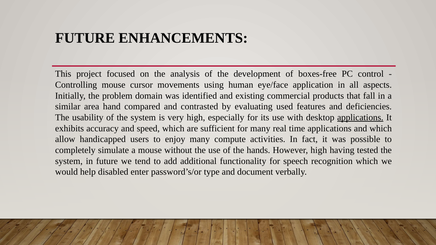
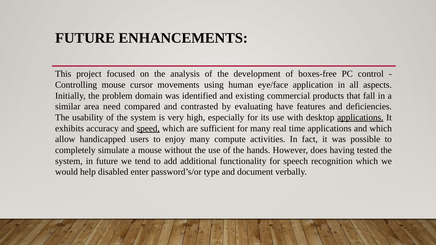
hand: hand -> need (112, 107)
used: used -> have (285, 107)
speed underline: none -> present (148, 129)
However high: high -> does (319, 150)
